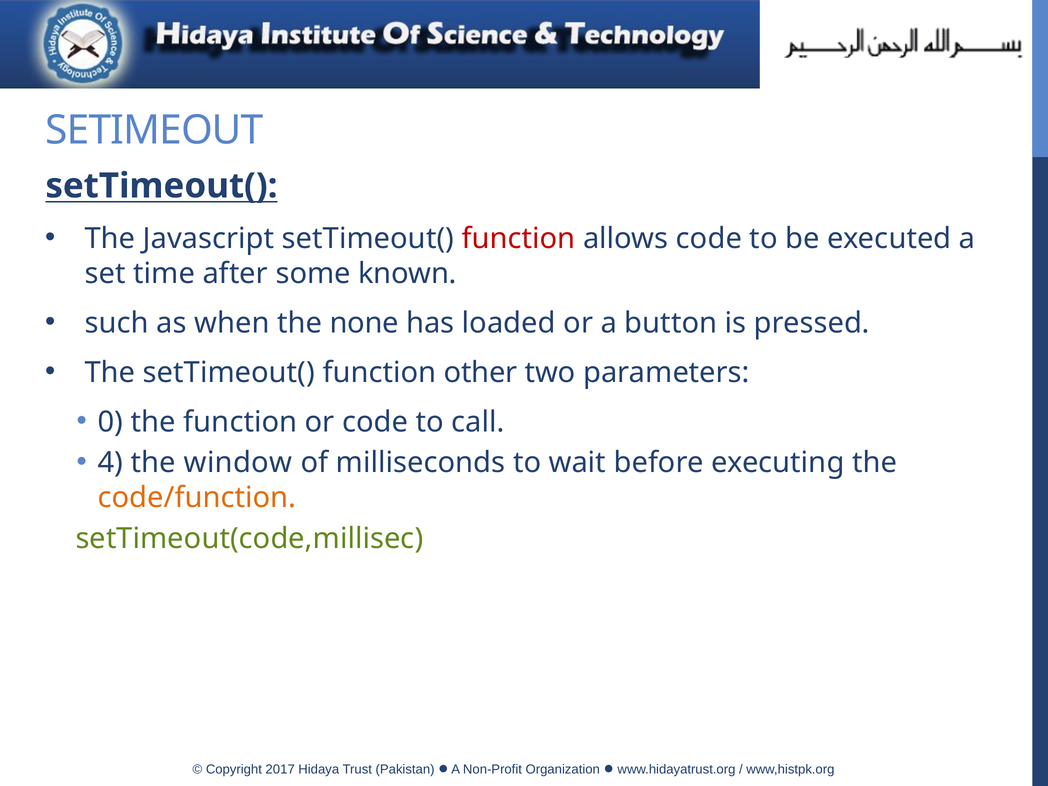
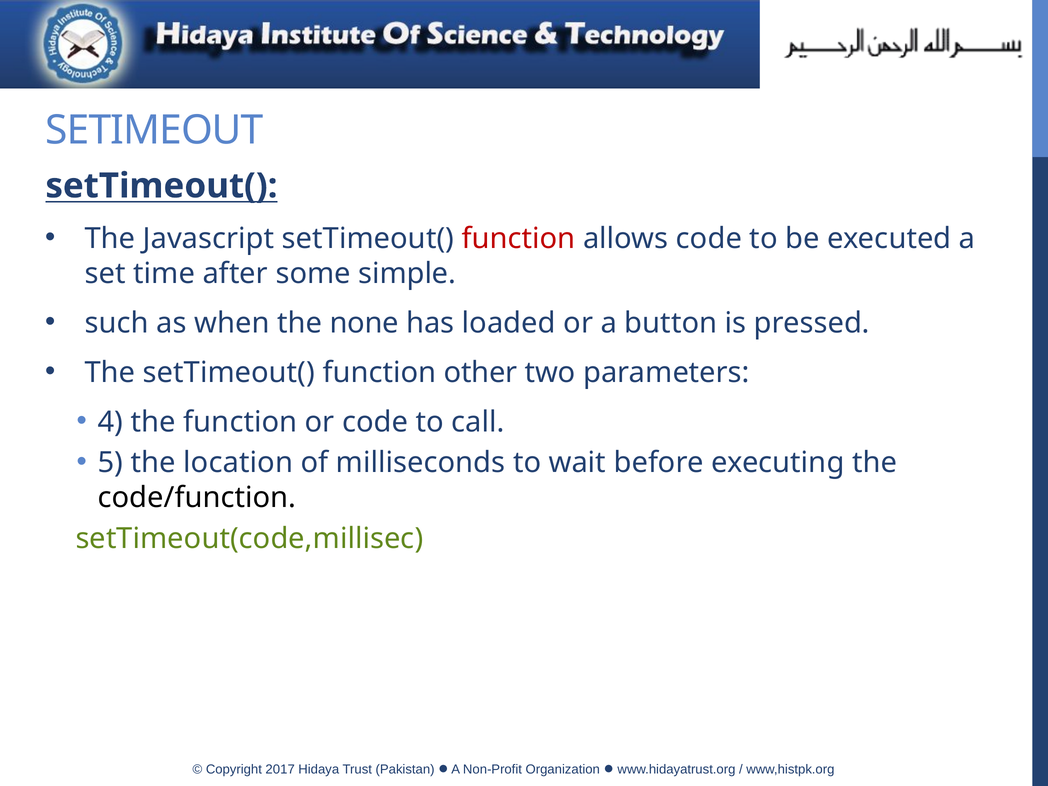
known: known -> simple (407, 273)
0: 0 -> 4 (111, 422)
4: 4 -> 5 (111, 463)
window: window -> location (238, 463)
code/function colour: orange -> black (197, 498)
